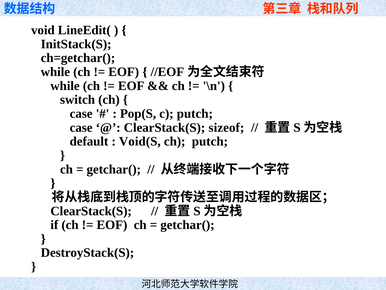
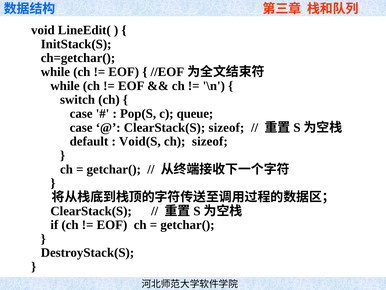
c putch: putch -> queue (195, 113)
ch putch: putch -> sizeof (210, 141)
